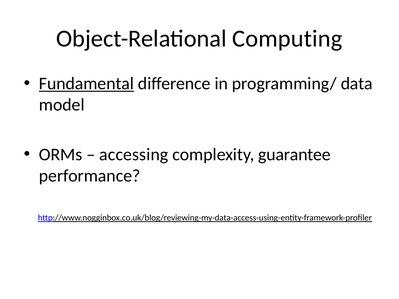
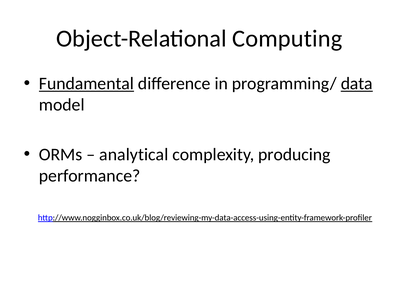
data underline: none -> present (357, 84)
accessing: accessing -> analytical (134, 155)
guarantee: guarantee -> producing (294, 155)
